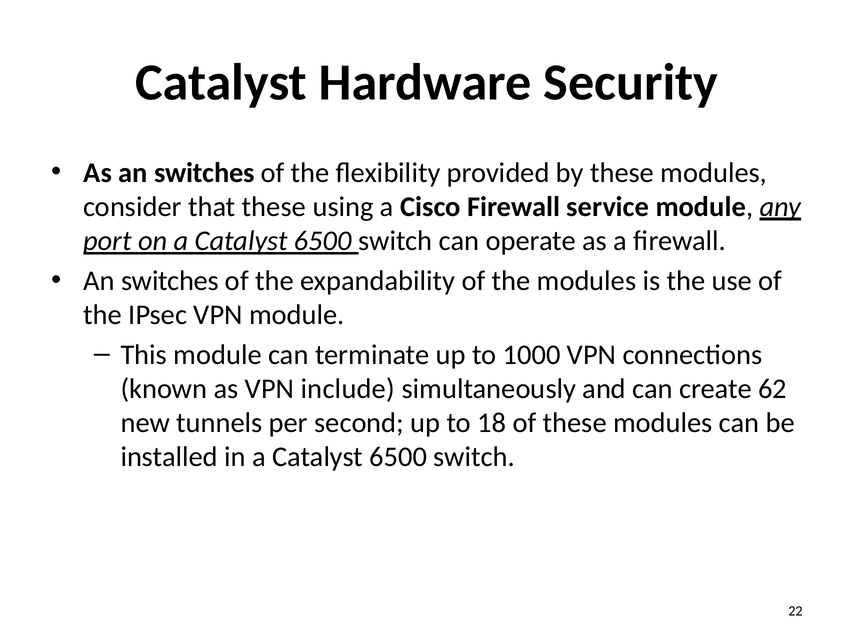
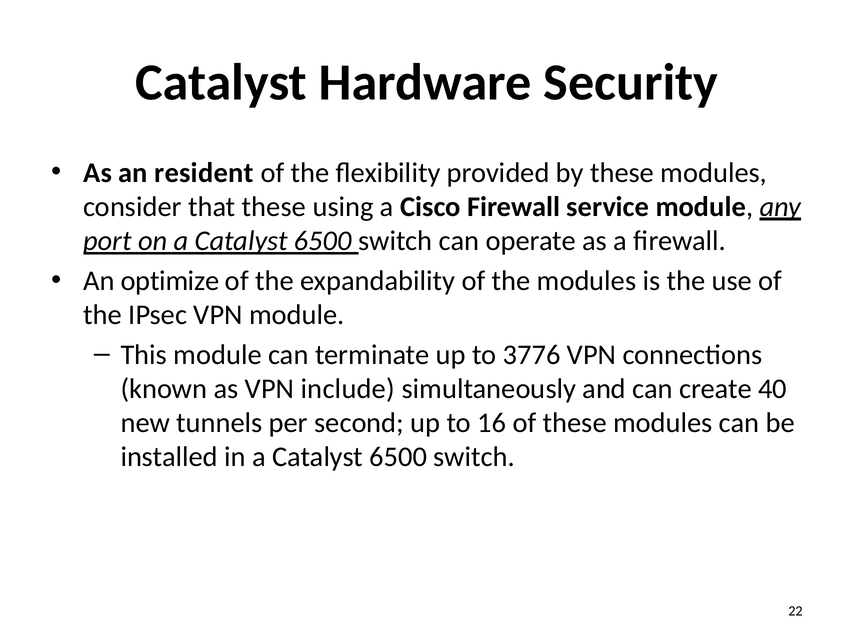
As an switches: switches -> resident (204, 173)
switches: switches -> optimize (170, 281)
1000: 1000 -> 3776 (532, 355)
62: 62 -> 40 (772, 389)
18: 18 -> 16 (492, 423)
